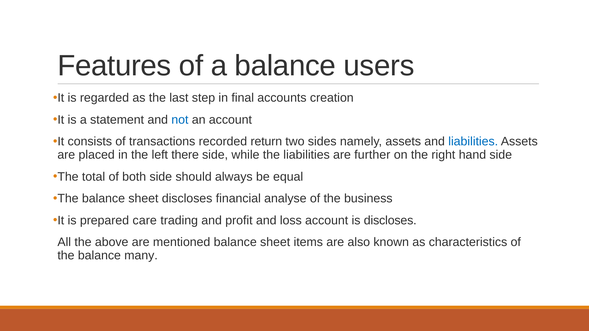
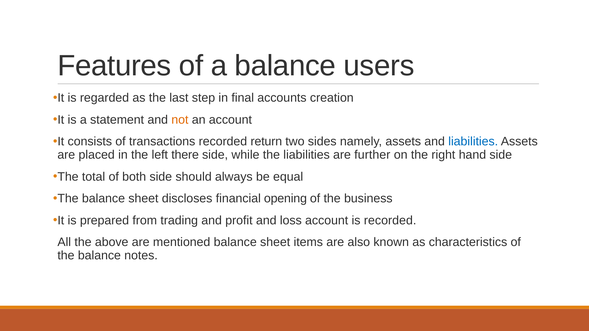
not colour: blue -> orange (180, 120)
analyse: analyse -> opening (285, 199)
care: care -> from (145, 221)
is discloses: discloses -> recorded (390, 221)
many: many -> notes (141, 256)
